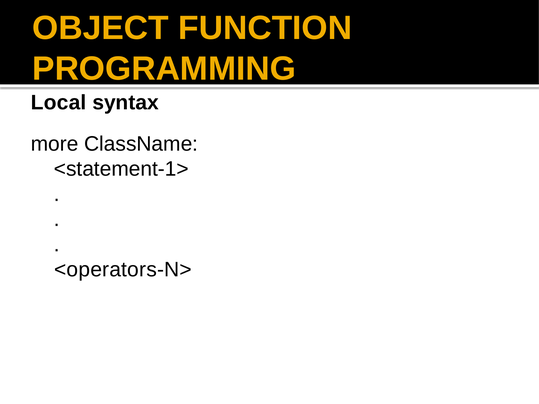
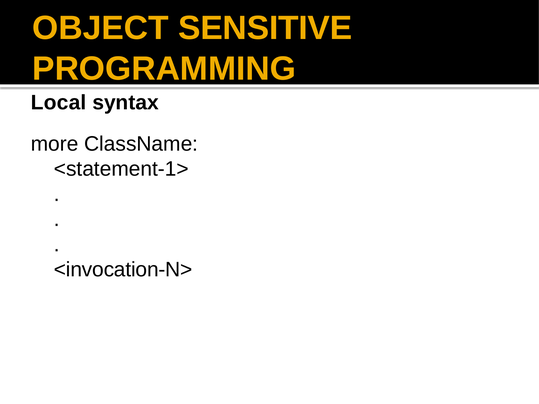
FUNCTION: FUNCTION -> SENSITIVE (265, 28)
<operators-N>: <operators-N> -> <invocation-N> (123, 270)
